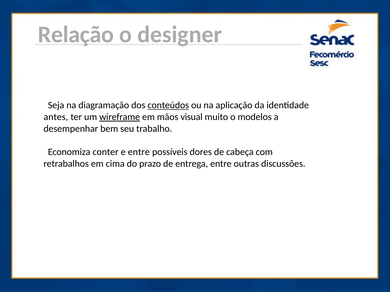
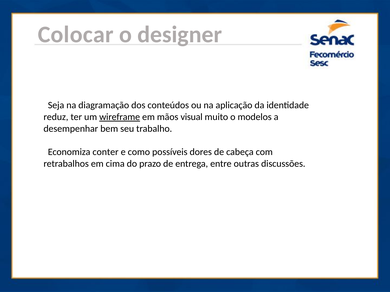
Relação: Relação -> Colocar (76, 35)
conteúdos underline: present -> none (168, 105)
antes: antes -> reduz (56, 117)
e entre: entre -> como (139, 152)
